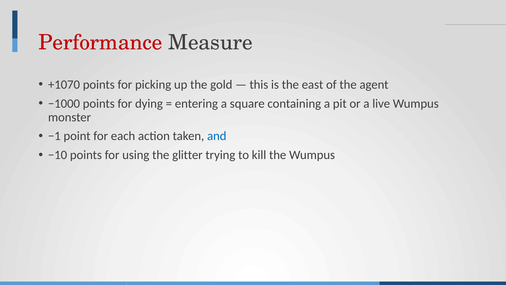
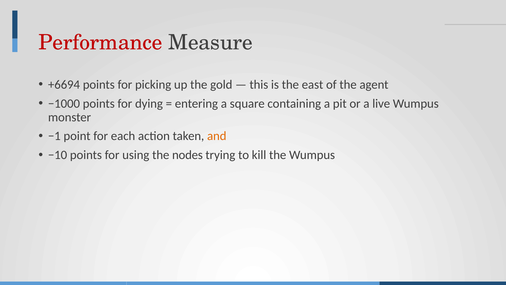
+1070: +1070 -> +6694 (64, 84)
and colour: blue -> orange (217, 136)
glitter: glitter -> nodes (187, 155)
